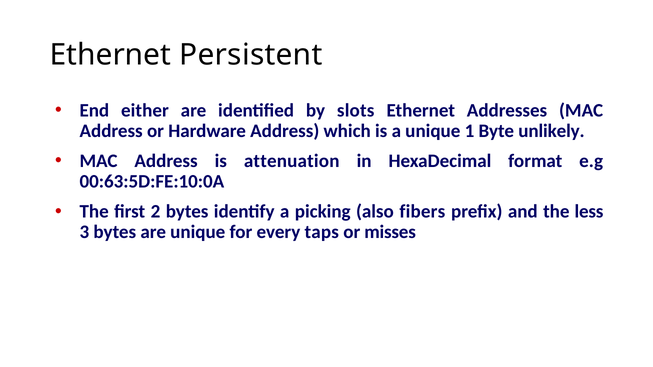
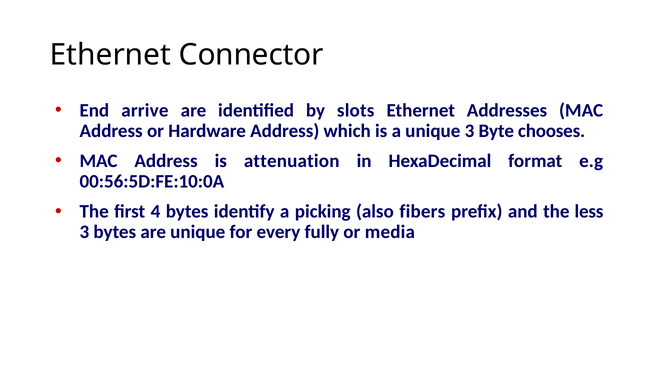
Persistent: Persistent -> Connector (251, 55)
either: either -> arrive (145, 110)
unique 1: 1 -> 3 (469, 131)
unlikely: unlikely -> chooses (552, 131)
00:63:5D:FE:10:0A: 00:63:5D:FE:10:0A -> 00:56:5D:FE:10:0A (152, 182)
2: 2 -> 4 (155, 212)
taps: taps -> fully (322, 232)
misses: misses -> media (390, 232)
